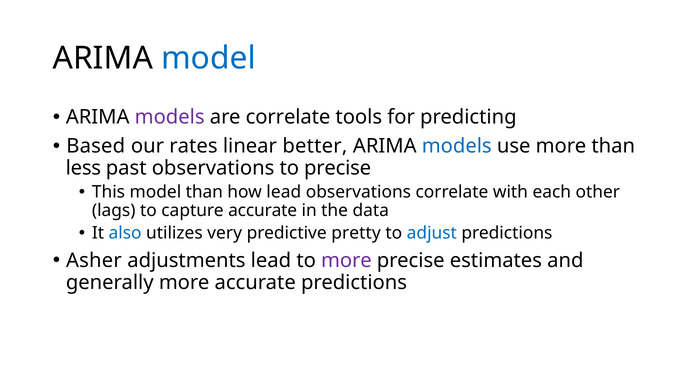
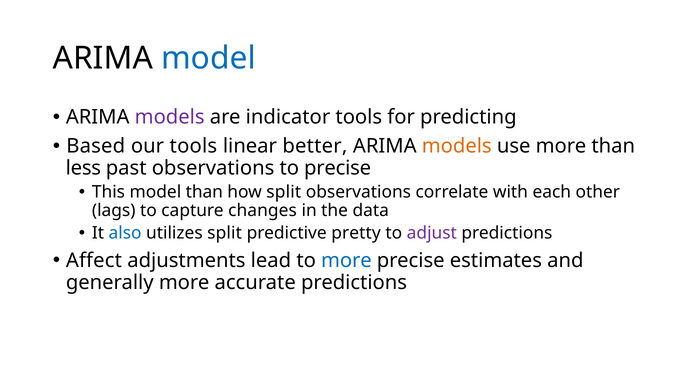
are correlate: correlate -> indicator (288, 117)
our rates: rates -> tools (193, 146)
models colour: blue -> orange (457, 146)
how lead: lead -> split (284, 192)
capture accurate: accurate -> changes (263, 211)
utilizes very: very -> split (225, 233)
adjust colour: blue -> purple (432, 233)
Asher: Asher -> Affect (94, 261)
more colour: purple -> blue (346, 261)
